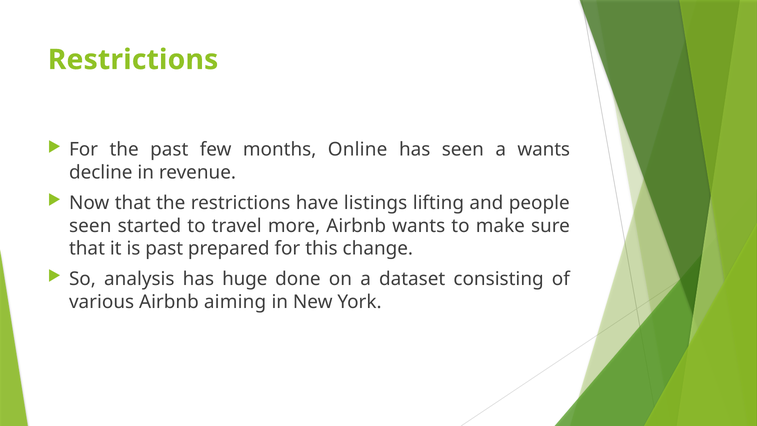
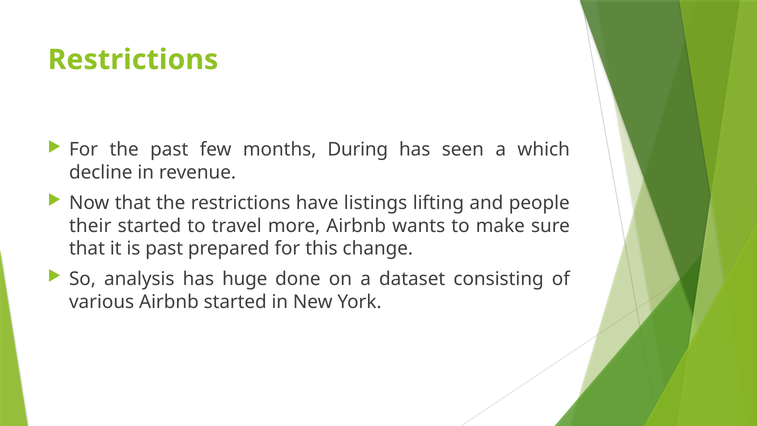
Online: Online -> During (358, 150)
a wants: wants -> which (544, 150)
seen: seen -> their (90, 226)
Airbnb aiming: aiming -> started (235, 302)
